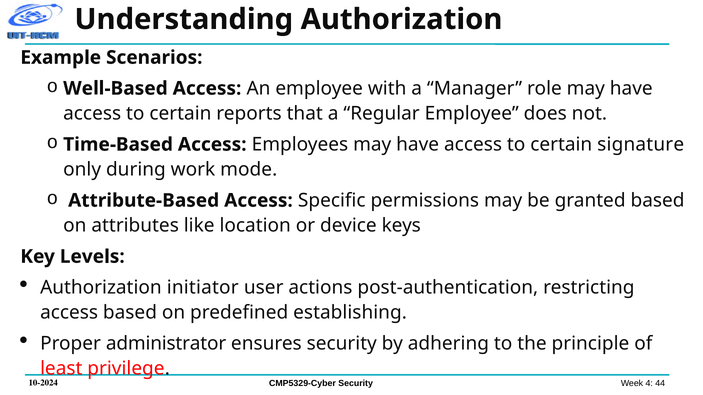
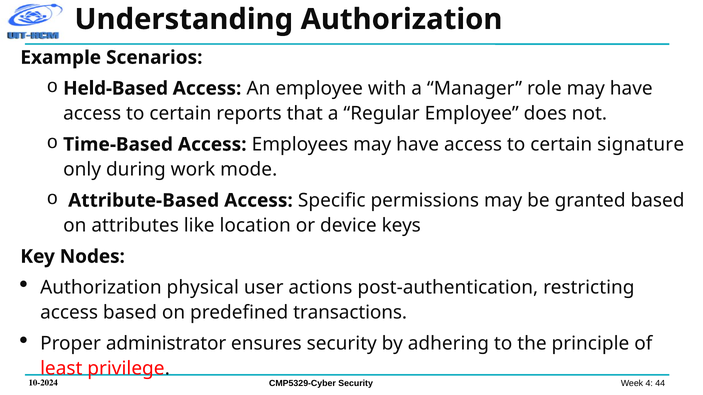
Well-Based: Well-Based -> Held-Based (116, 89)
Levels: Levels -> Nodes (92, 257)
initiator: initiator -> physical (203, 288)
establishing: establishing -> transactions (350, 313)
